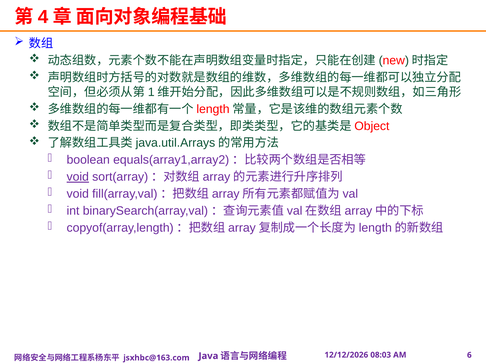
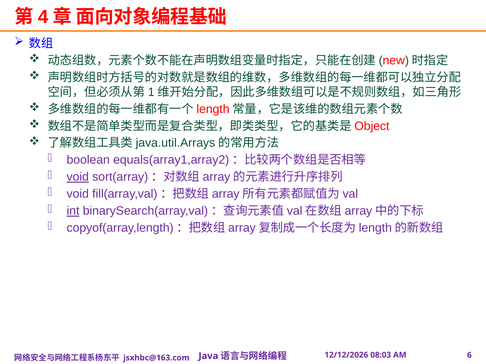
int underline: none -> present (73, 211)
